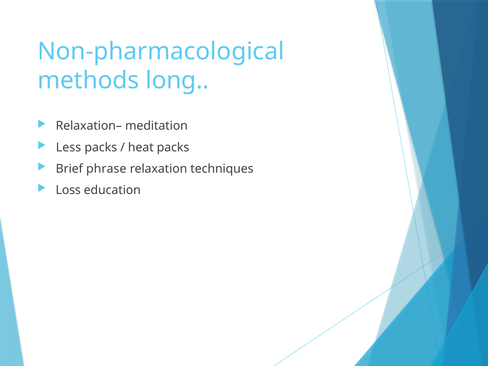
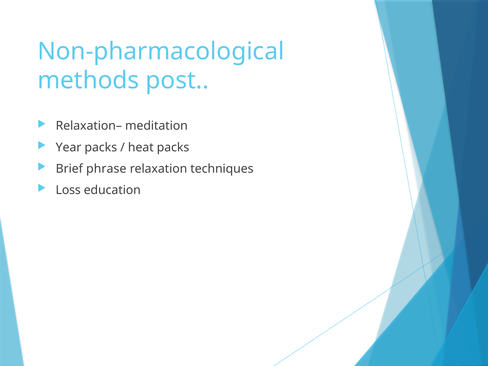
long: long -> post (177, 81)
Less: Less -> Year (69, 147)
